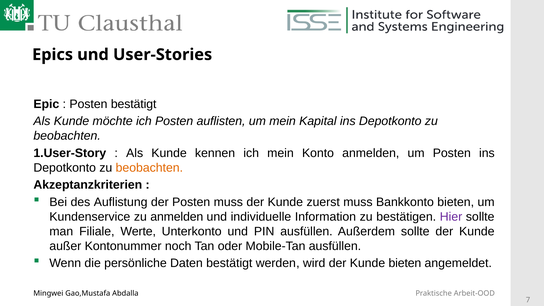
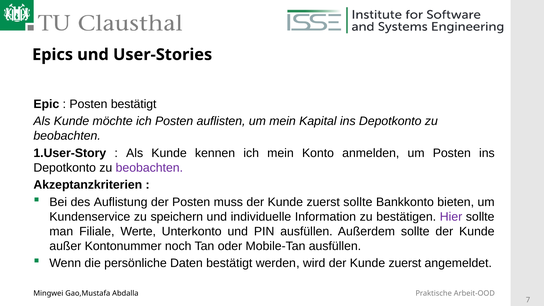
beobachten colour: orange -> purple (149, 168)
zuerst muss: muss -> sollte (358, 202)
zu anmelden: anmelden -> speichern (177, 217)
wird der Kunde bieten: bieten -> zuerst (405, 263)
